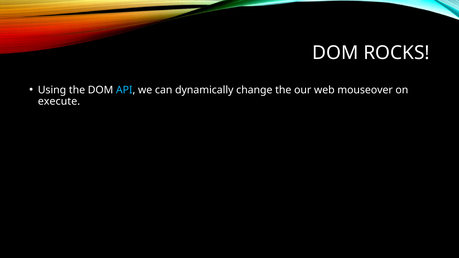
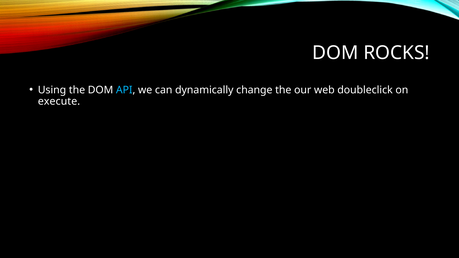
mouseover: mouseover -> doubleclick (365, 90)
